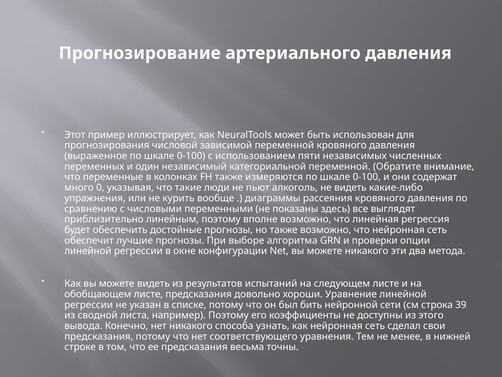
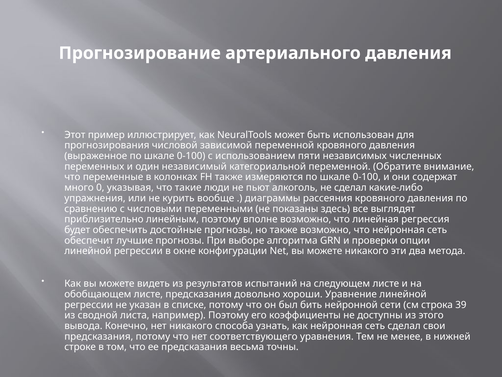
не видеть: видеть -> сделал (350, 187)
